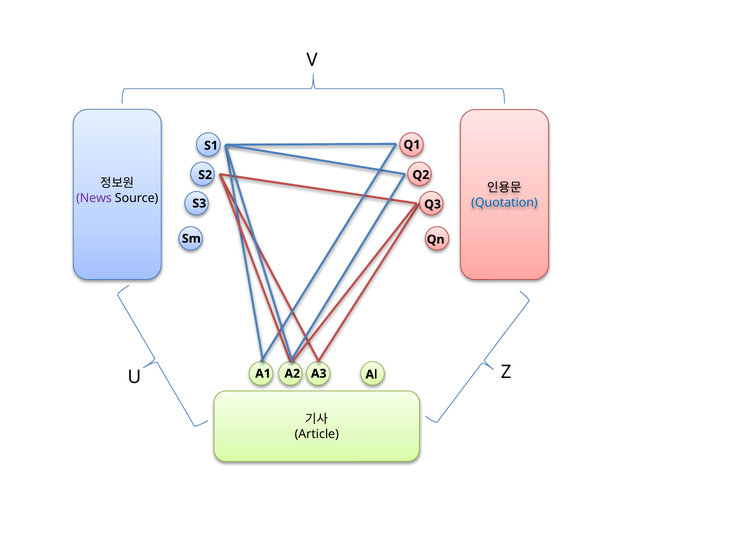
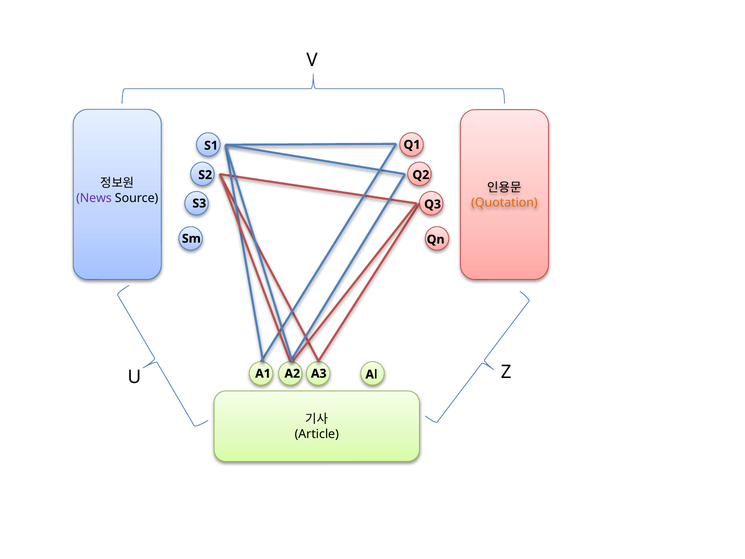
Quotation colour: blue -> orange (504, 202)
